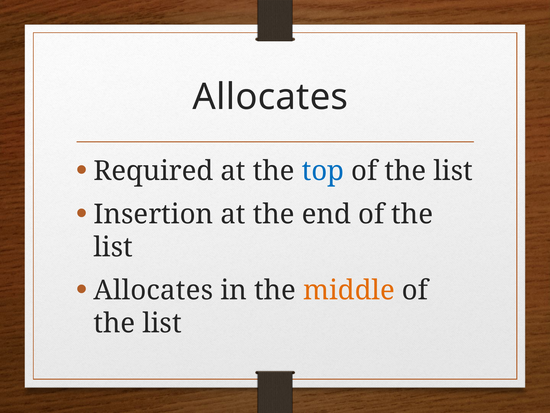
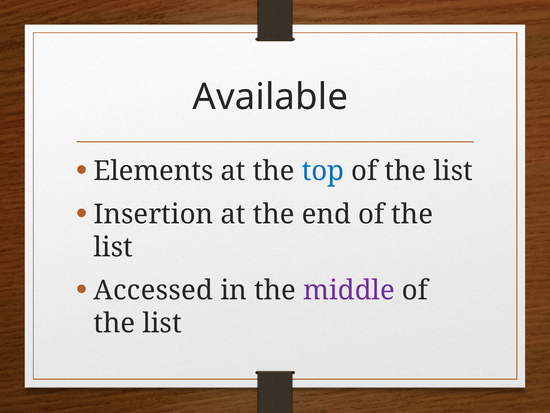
Allocates: Allocates -> Available (270, 97)
Required: Required -> Elements (153, 171)
Allocates: Allocates -> Accessed (153, 290)
middle colour: orange -> purple (349, 290)
